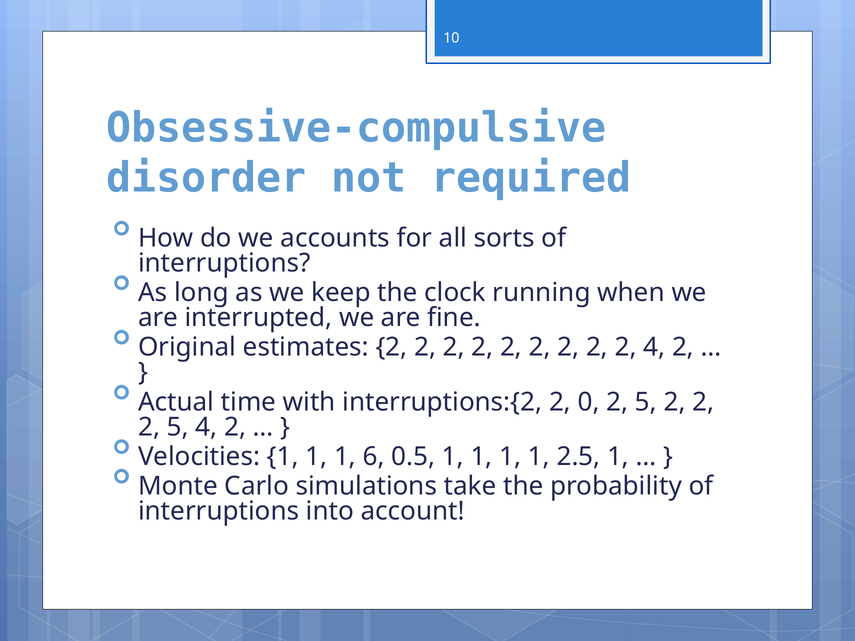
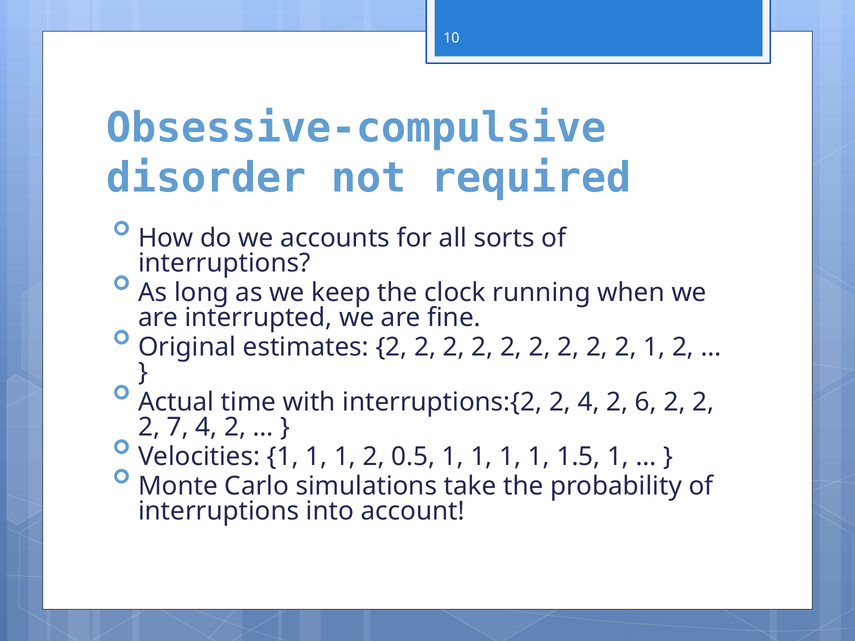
2 4: 4 -> 1 (654, 347)
2 0: 0 -> 4 (589, 402)
5: 5 -> 6 (646, 402)
5: 5 -> 7 (178, 427)
1 1 6: 6 -> 2 (374, 457)
2.5: 2.5 -> 1.5 (578, 457)
